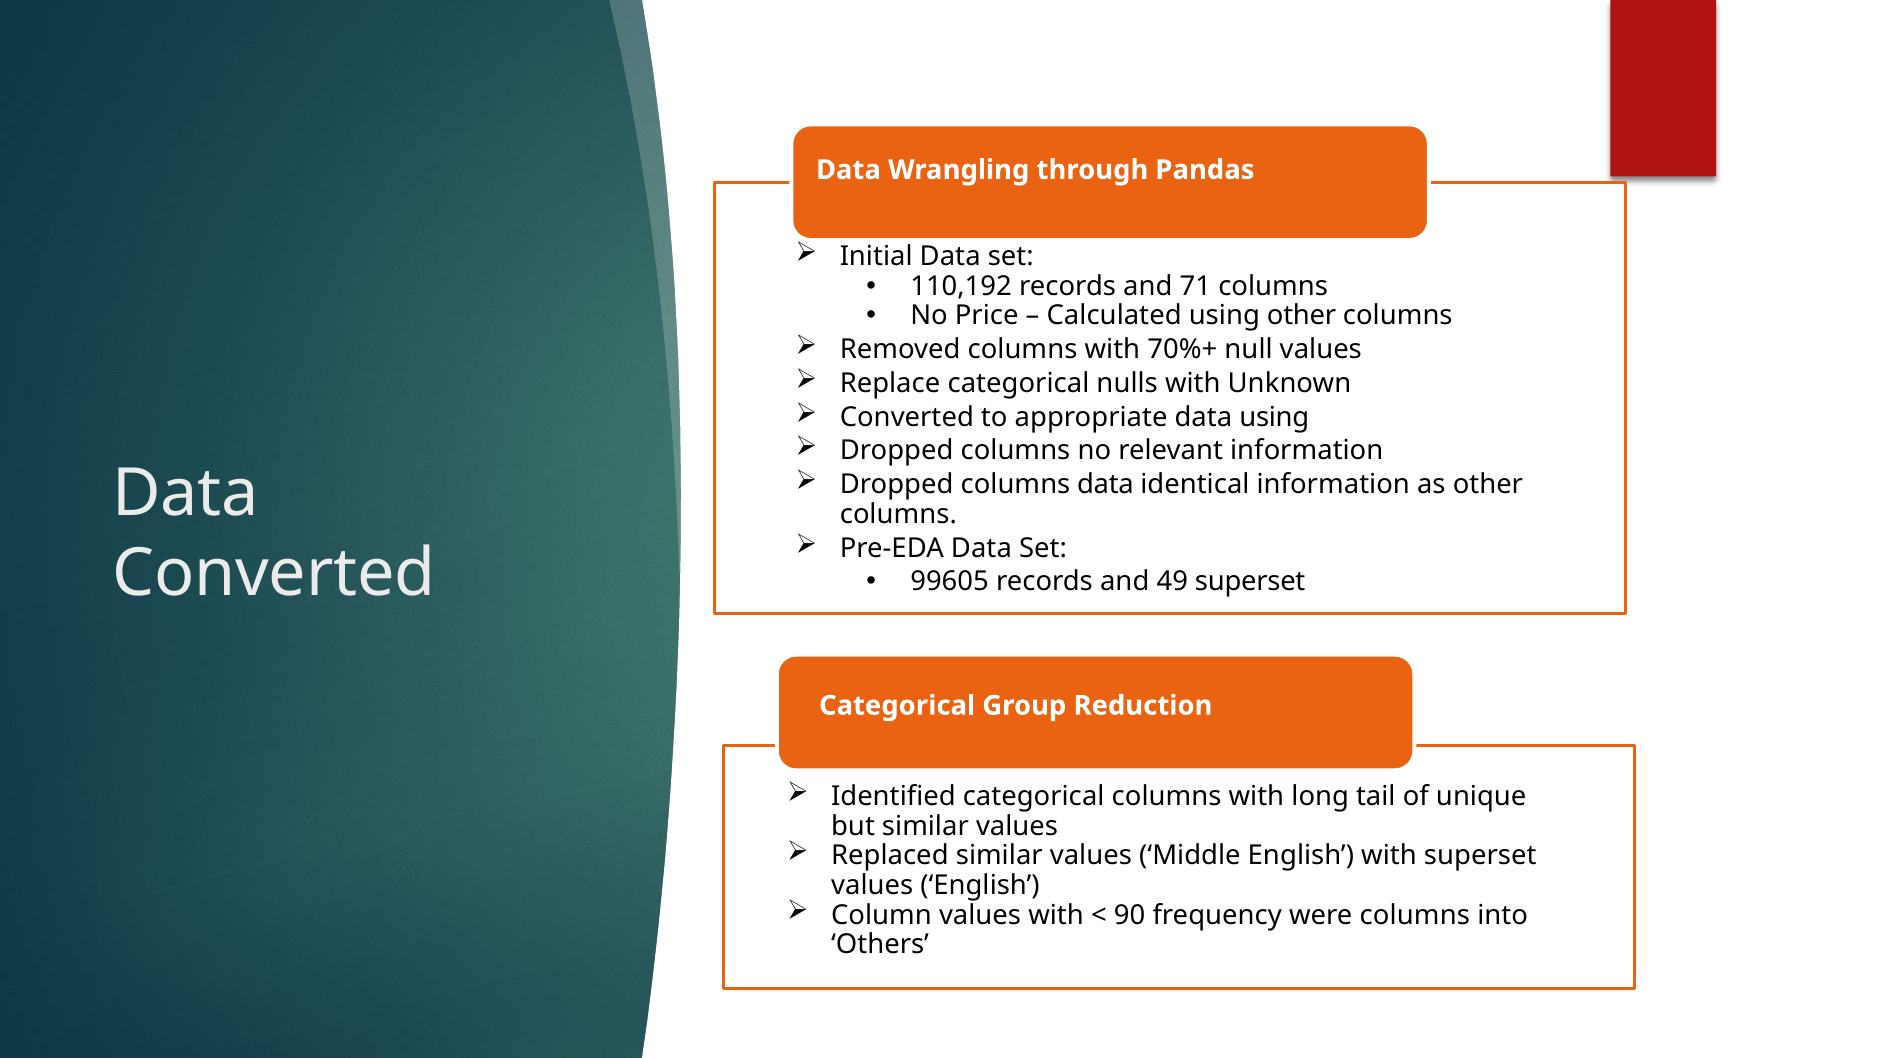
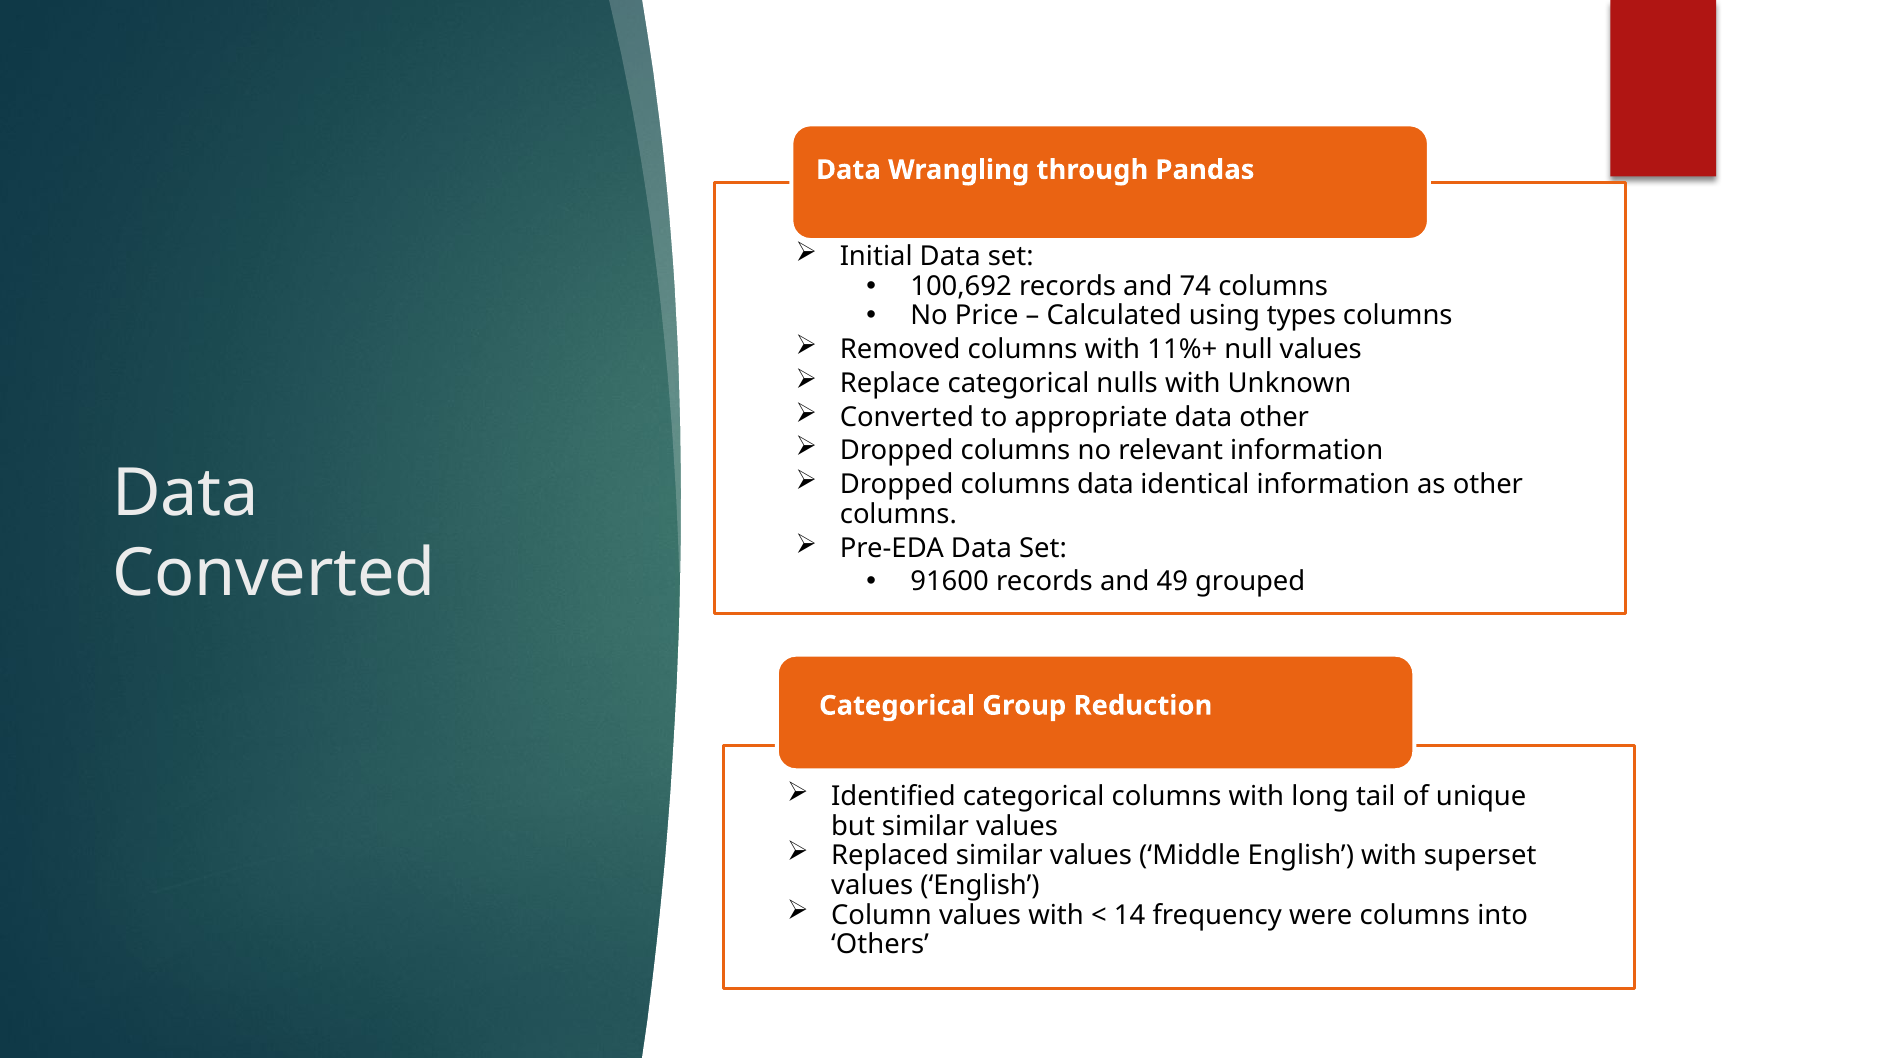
110,192: 110,192 -> 100,692 (961, 286)
71: 71 -> 74 (1195, 286)
using other: other -> types (1301, 316)
70%+: 70%+ -> 11%+ (1182, 350)
data using: using -> other (1274, 417)
99605: 99605 -> 91600 (950, 582)
49 superset: superset -> grouped (1250, 582)
90: 90 -> 14 (1130, 915)
